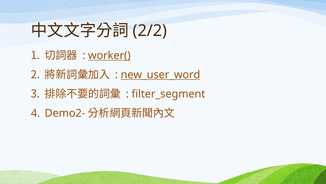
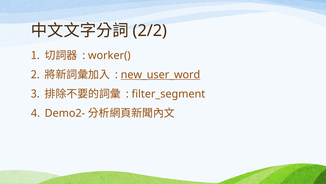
worker( underline: present -> none (109, 55)
